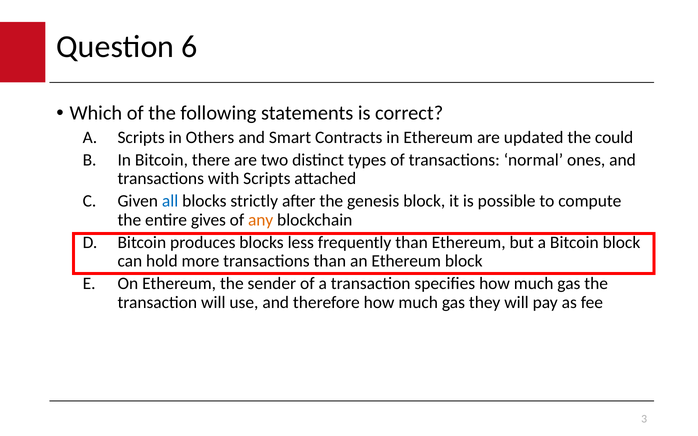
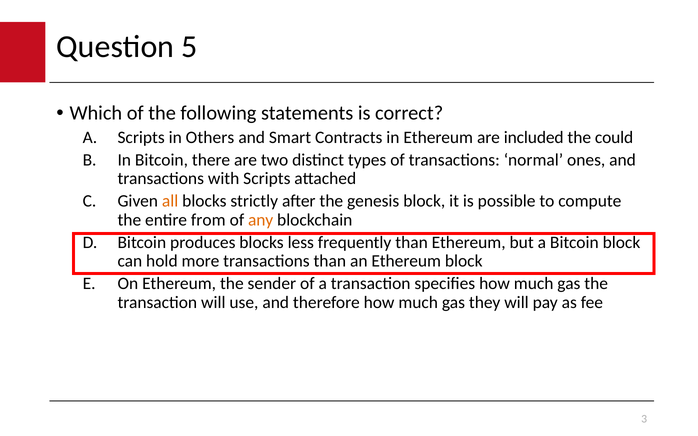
6: 6 -> 5 (189, 47)
updated: updated -> included (534, 137)
all colour: blue -> orange (170, 201)
gives: gives -> from (208, 220)
